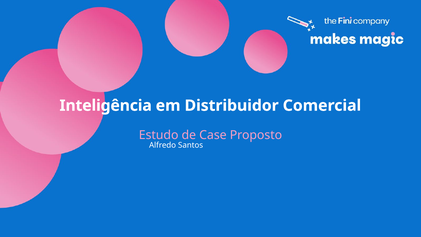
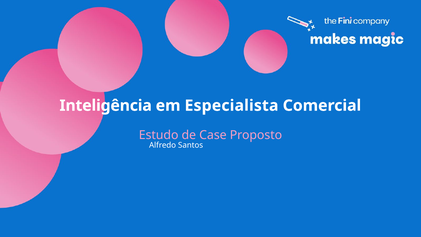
Distribuidor: Distribuidor -> Especialista (232, 106)
